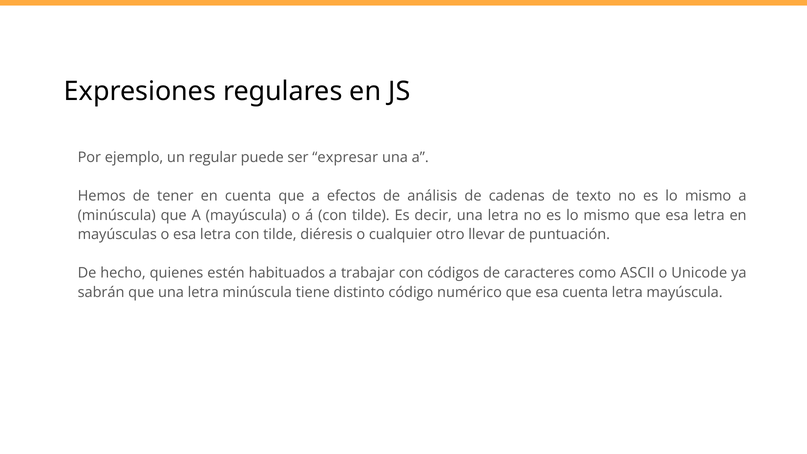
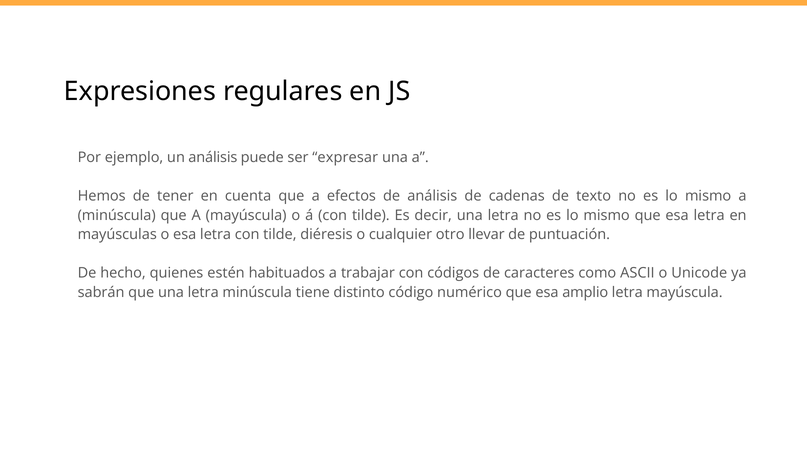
un regular: regular -> análisis (213, 157)
esa cuenta: cuenta -> amplio (585, 292)
